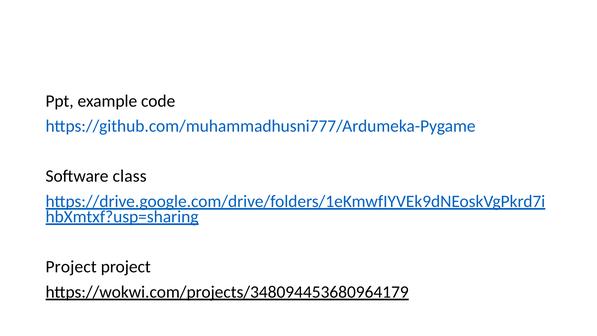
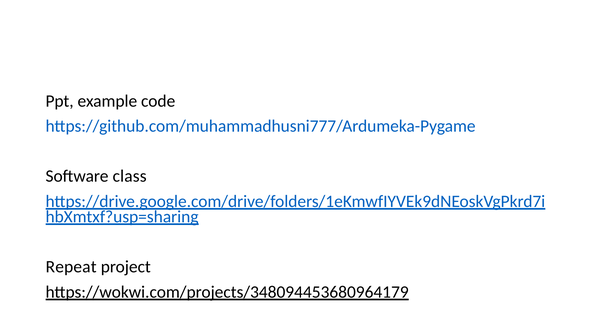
Project: Project -> Repeat (71, 267)
